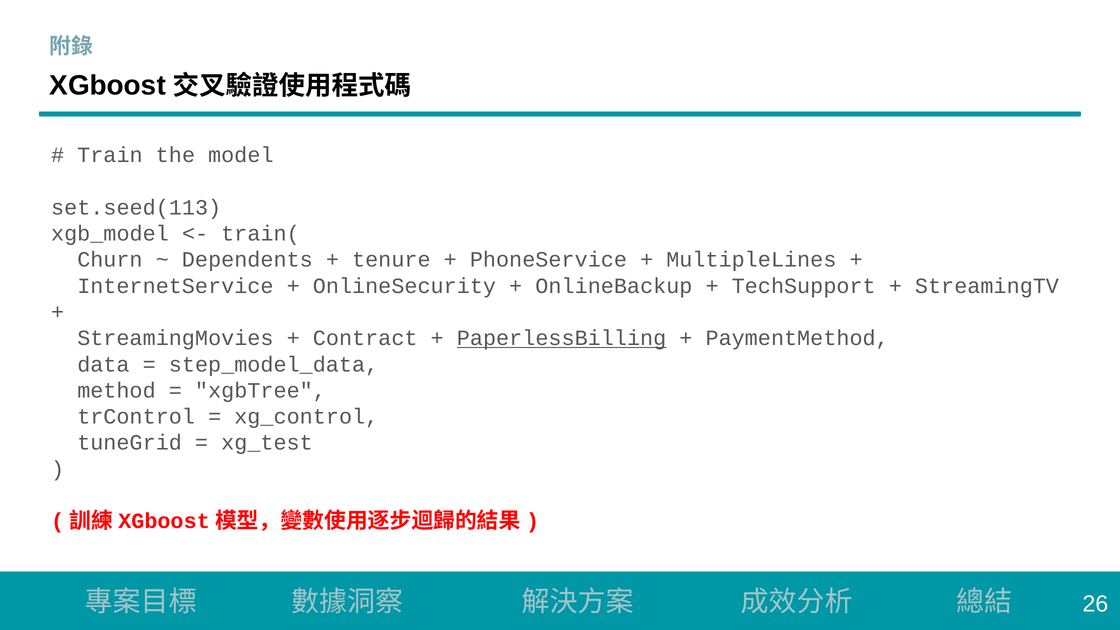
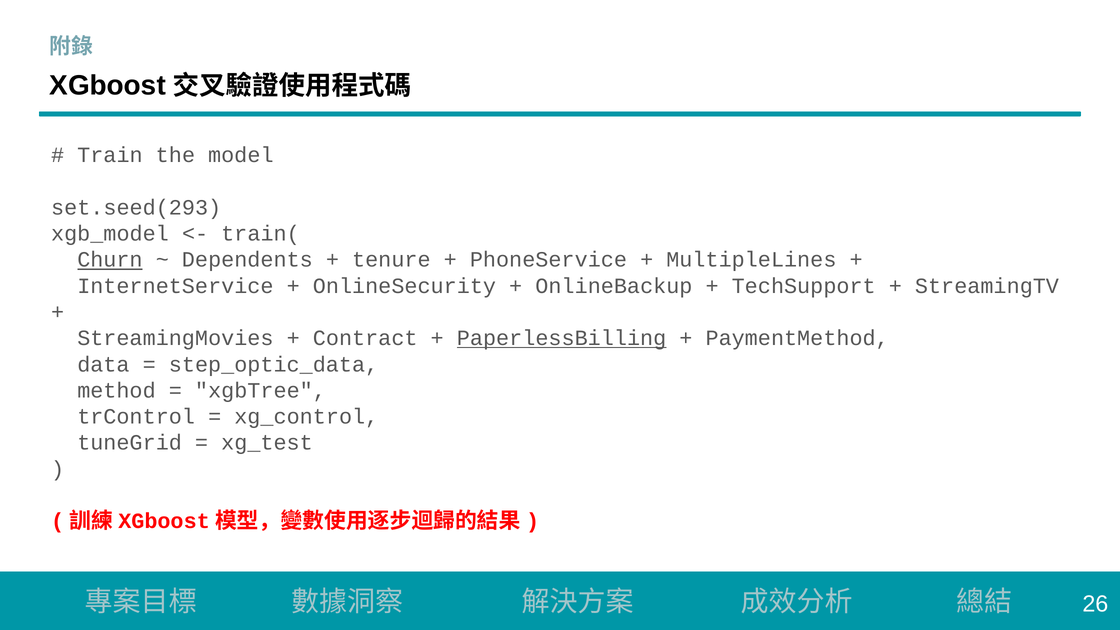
set.seed(113: set.seed(113 -> set.seed(293 (136, 207)
Churn underline: none -> present (110, 260)
step_model_data: step_model_data -> step_optic_data (274, 364)
